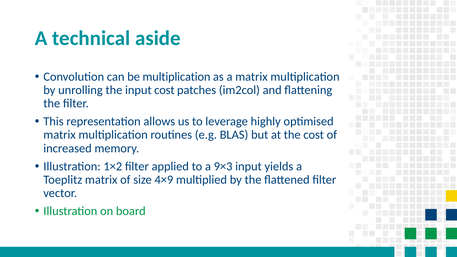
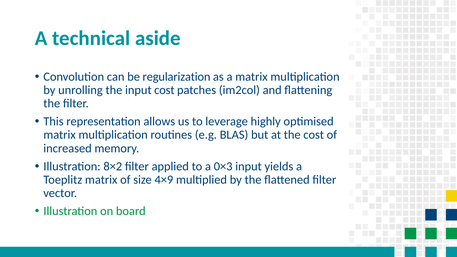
be multiplication: multiplication -> regularization (177, 77)
1×2: 1×2 -> 8×2 (113, 166)
9×3: 9×3 -> 0×3 (223, 166)
